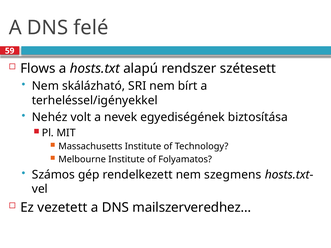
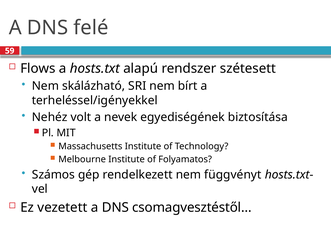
szegmens: szegmens -> függvényt (233, 175)
mailszerveredhez…: mailszerveredhez… -> csomagvesztéstől… (192, 208)
